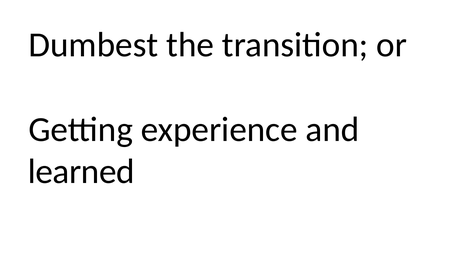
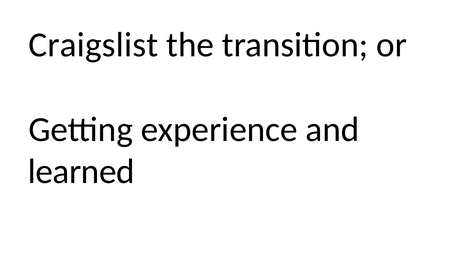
Dumbest: Dumbest -> Craigslist (93, 45)
